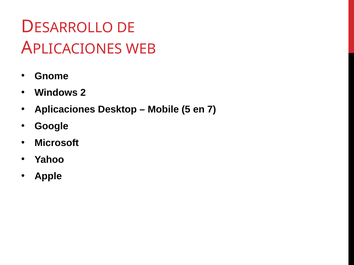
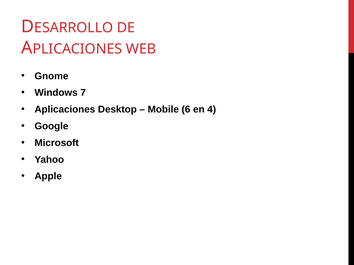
2: 2 -> 7 (83, 93)
5: 5 -> 6 (186, 110)
7: 7 -> 4 (212, 110)
